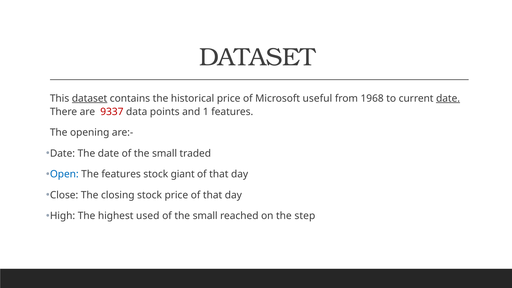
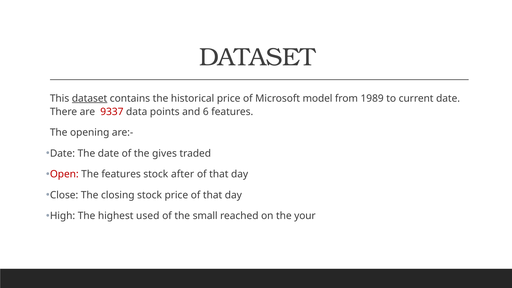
useful: useful -> model (318, 98)
1968: 1968 -> 1989 (372, 98)
date underline: present -> none (448, 98)
1: 1 -> 6 (206, 112)
date of the small: small -> gives (165, 153)
Open colour: blue -> red (64, 174)
giant: giant -> after (183, 174)
step: step -> your (305, 216)
